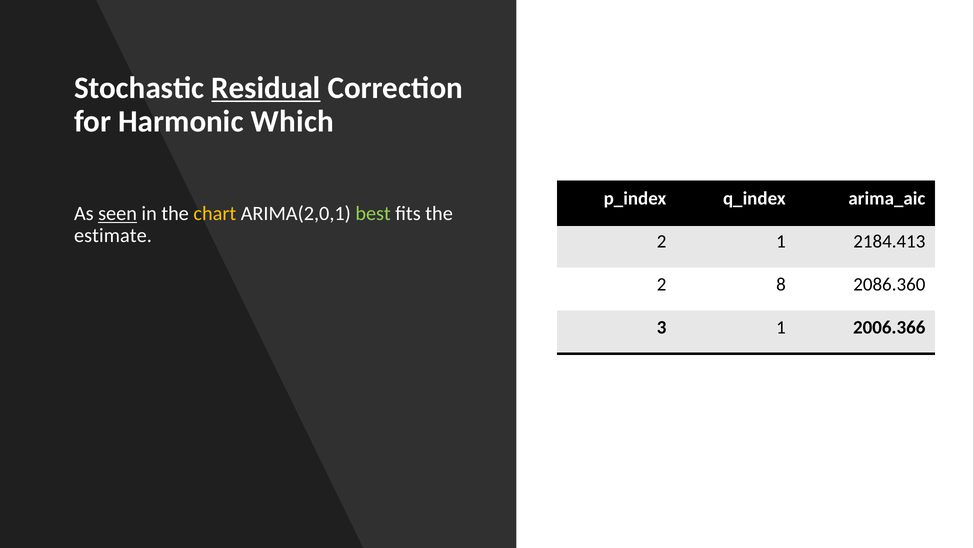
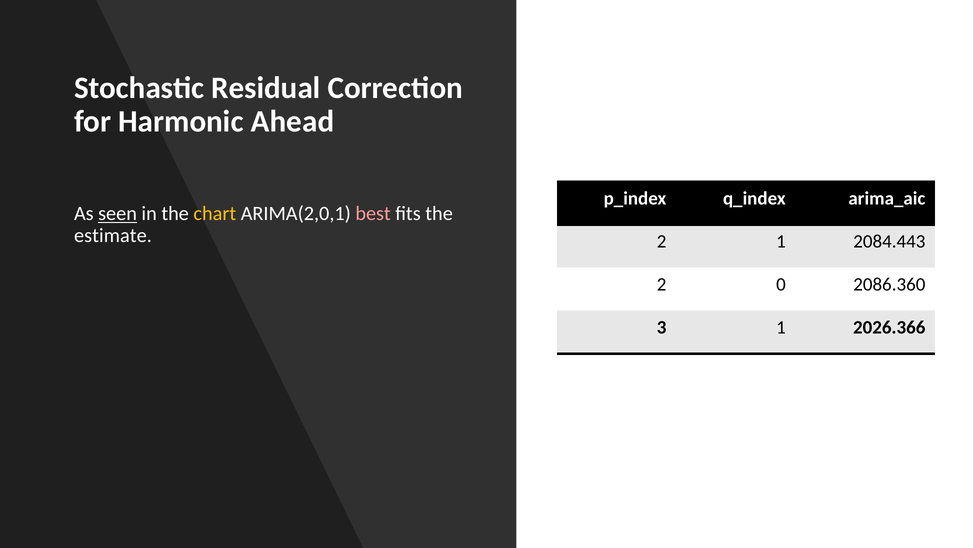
Residual underline: present -> none (266, 88)
Which: Which -> Ahead (292, 122)
best colour: light green -> pink (373, 214)
2184.413: 2184.413 -> 2084.443 (889, 241)
8: 8 -> 0 (781, 284)
2006.366: 2006.366 -> 2026.366 (889, 327)
